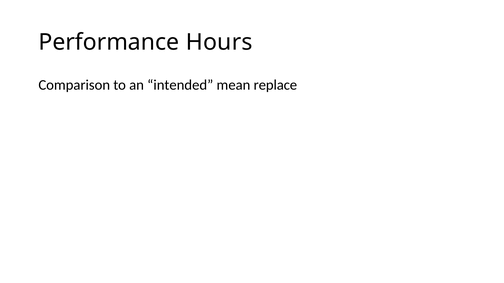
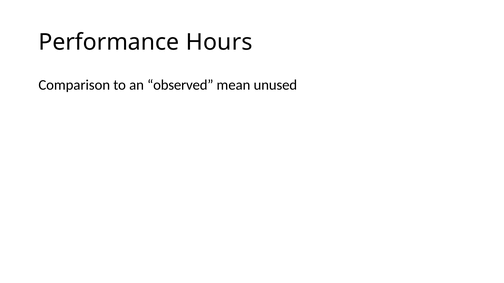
intended: intended -> observed (180, 85)
replace: replace -> unused (275, 85)
